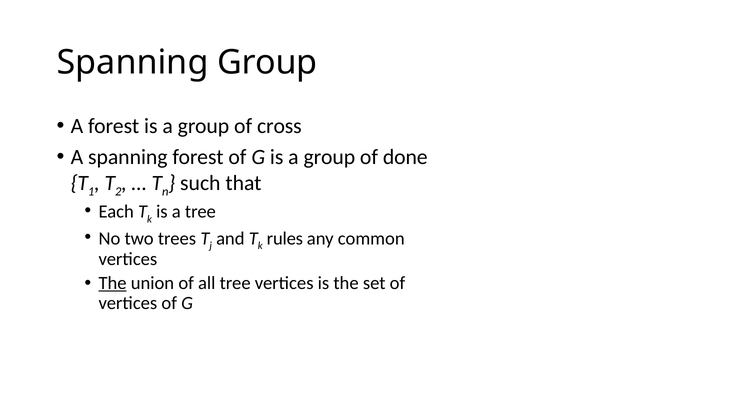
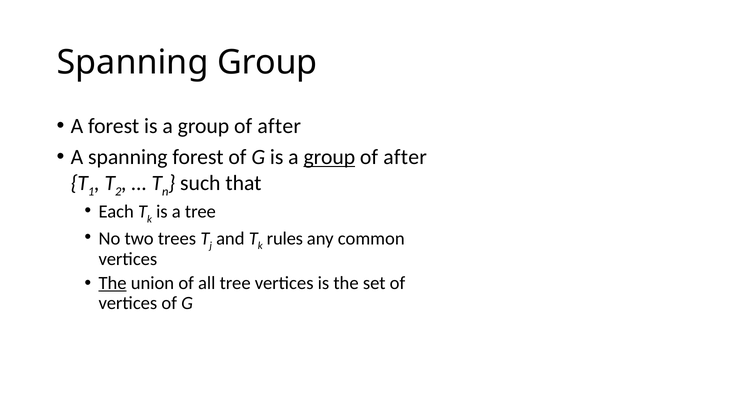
cross: cross -> after (279, 126)
group underline: none -> present (329, 157)
done: done -> after (405, 157)
